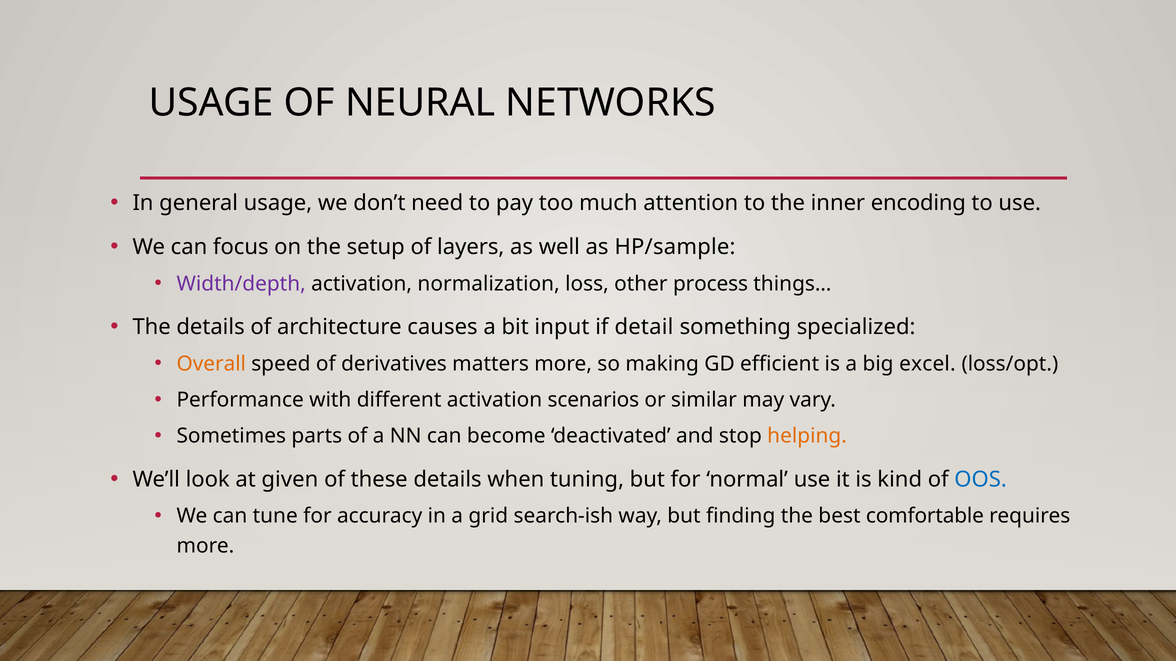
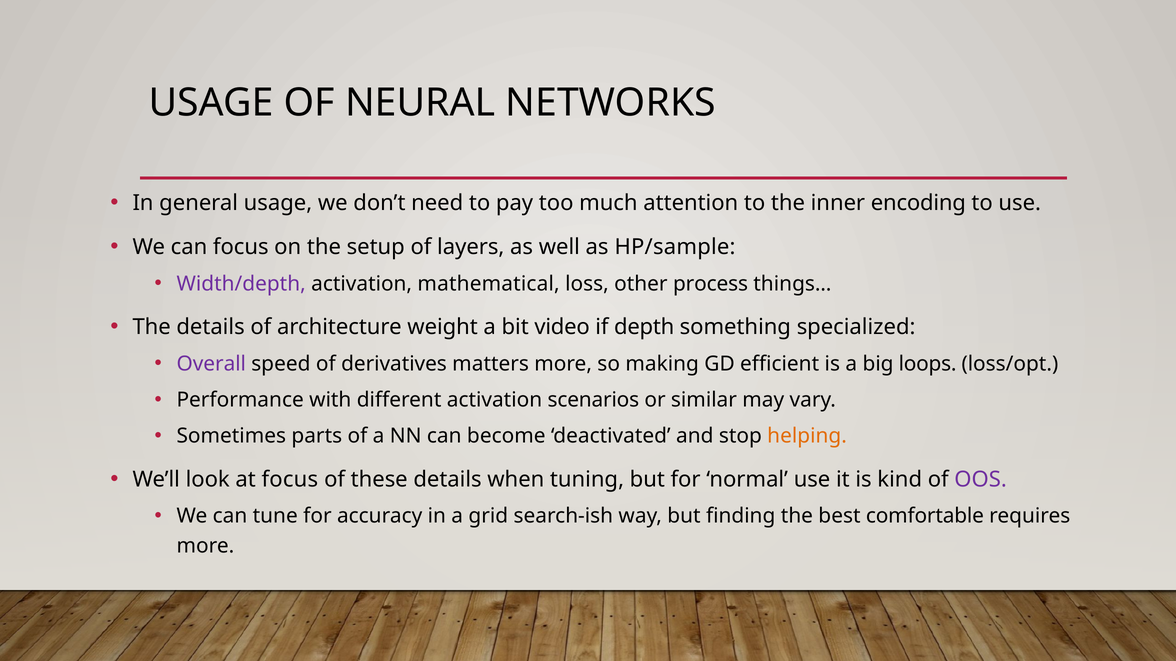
normalization: normalization -> mathematical (489, 284)
causes: causes -> weight (443, 327)
input: input -> video (562, 327)
detail: detail -> depth (644, 327)
Overall colour: orange -> purple (211, 364)
excel: excel -> loops (928, 364)
at given: given -> focus (290, 480)
OOS colour: blue -> purple (981, 480)
